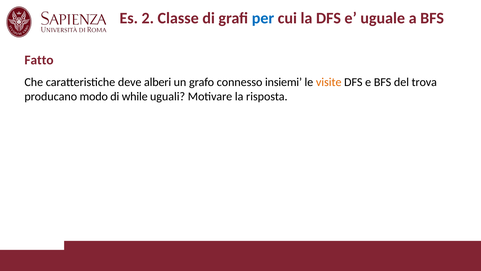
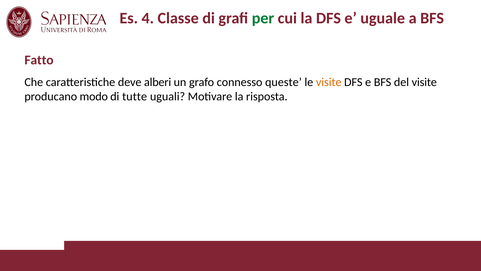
2: 2 -> 4 (148, 18)
per colour: blue -> green (263, 18)
insiemi: insiemi -> queste (283, 82)
del trova: trova -> visite (424, 82)
while: while -> tutte (135, 96)
